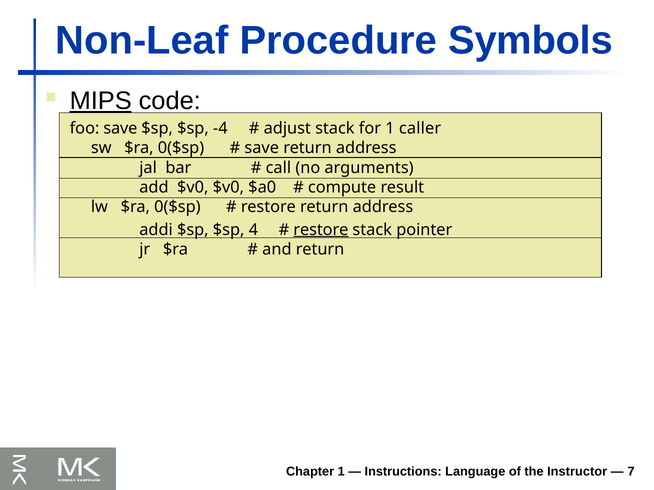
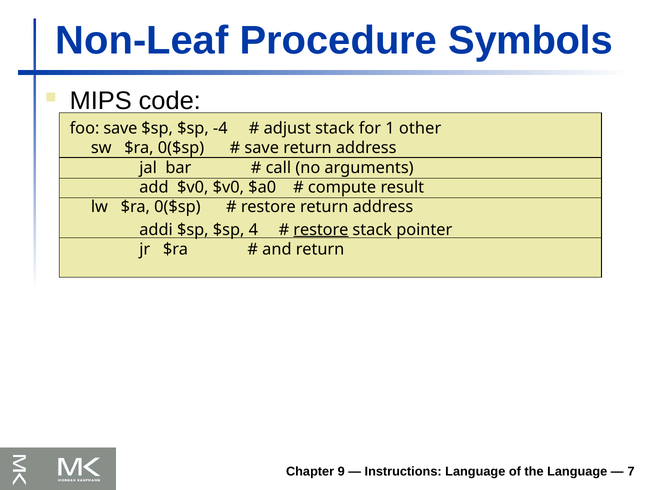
MIPS underline: present -> none (101, 101)
caller: caller -> other (420, 129)
Chapter 1: 1 -> 9 (341, 472)
the Instructor: Instructor -> Language (577, 472)
